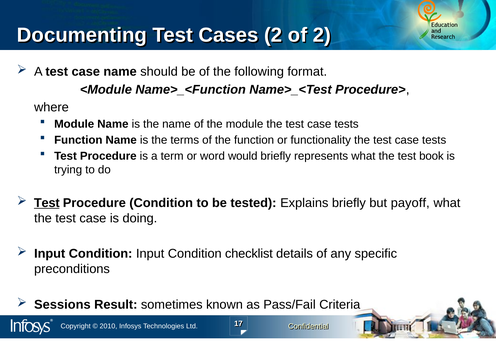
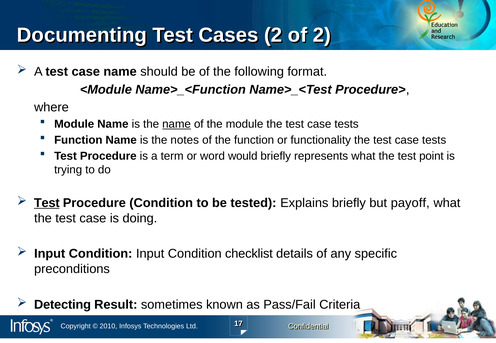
name underline: none -> present (177, 124)
terms: terms -> notes (185, 140)
book: book -> point (431, 156)
Sessions: Sessions -> Detecting (62, 305)
